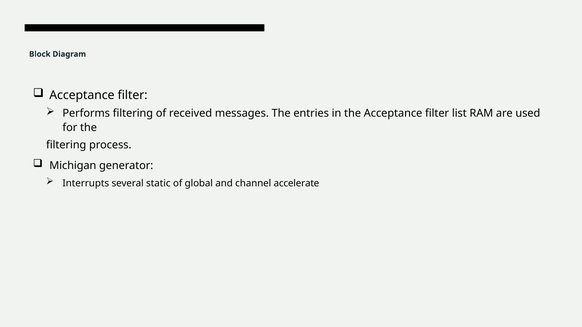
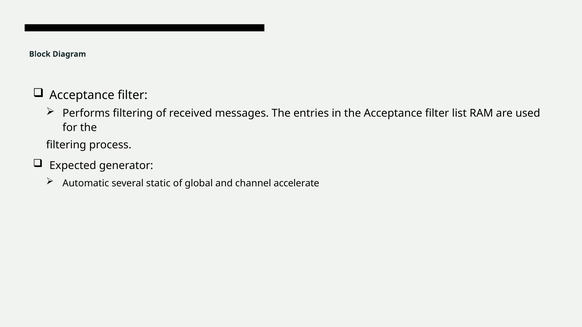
Michigan: Michigan -> Expected (73, 166)
Interrupts: Interrupts -> Automatic (86, 183)
